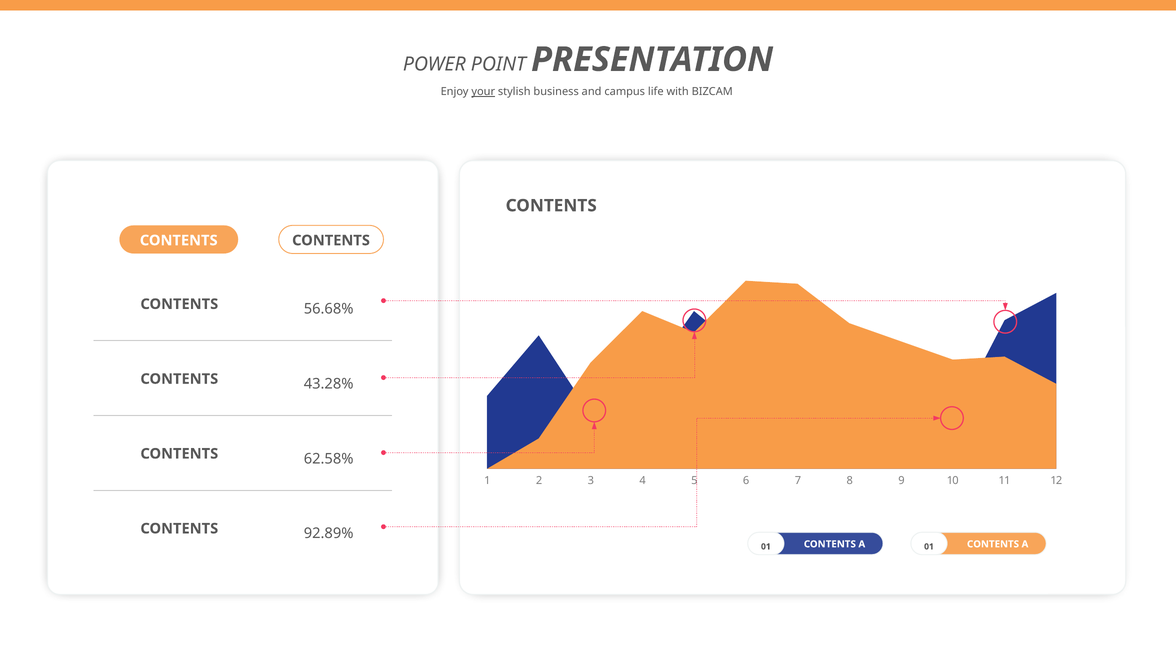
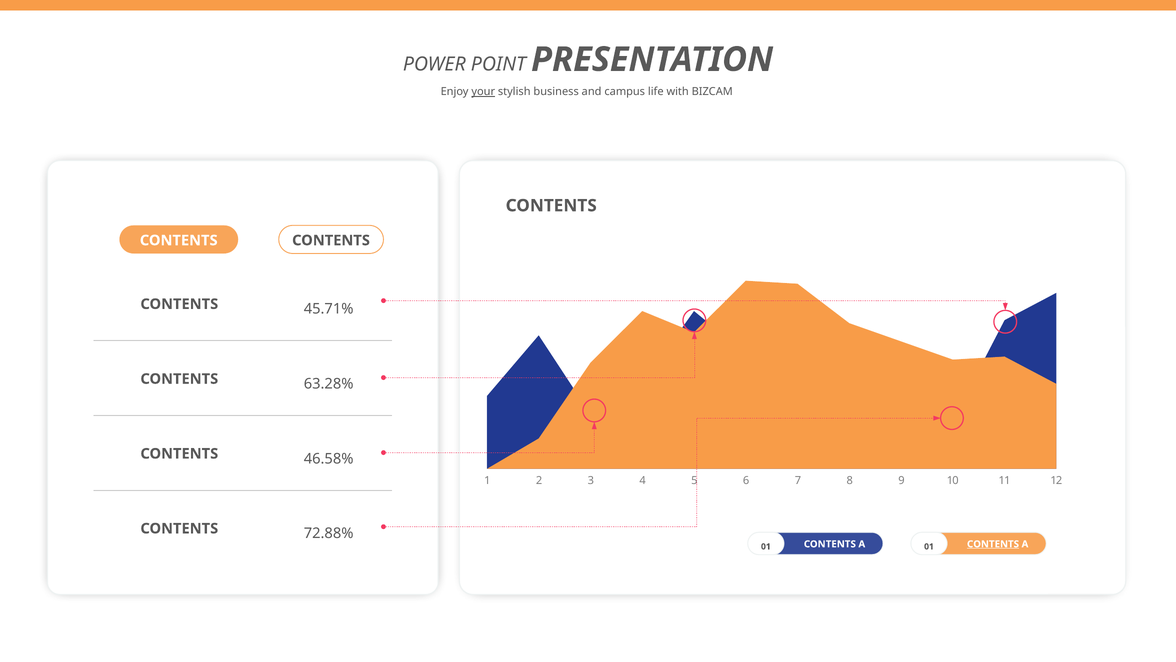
56.68%: 56.68% -> 45.71% (329, 309)
43.28%: 43.28% -> 63.28% (329, 384)
62.58%: 62.58% -> 46.58% (329, 458)
92.89%: 92.89% -> 72.88% (329, 533)
CONTENTS underline: none -> present (993, 544)
